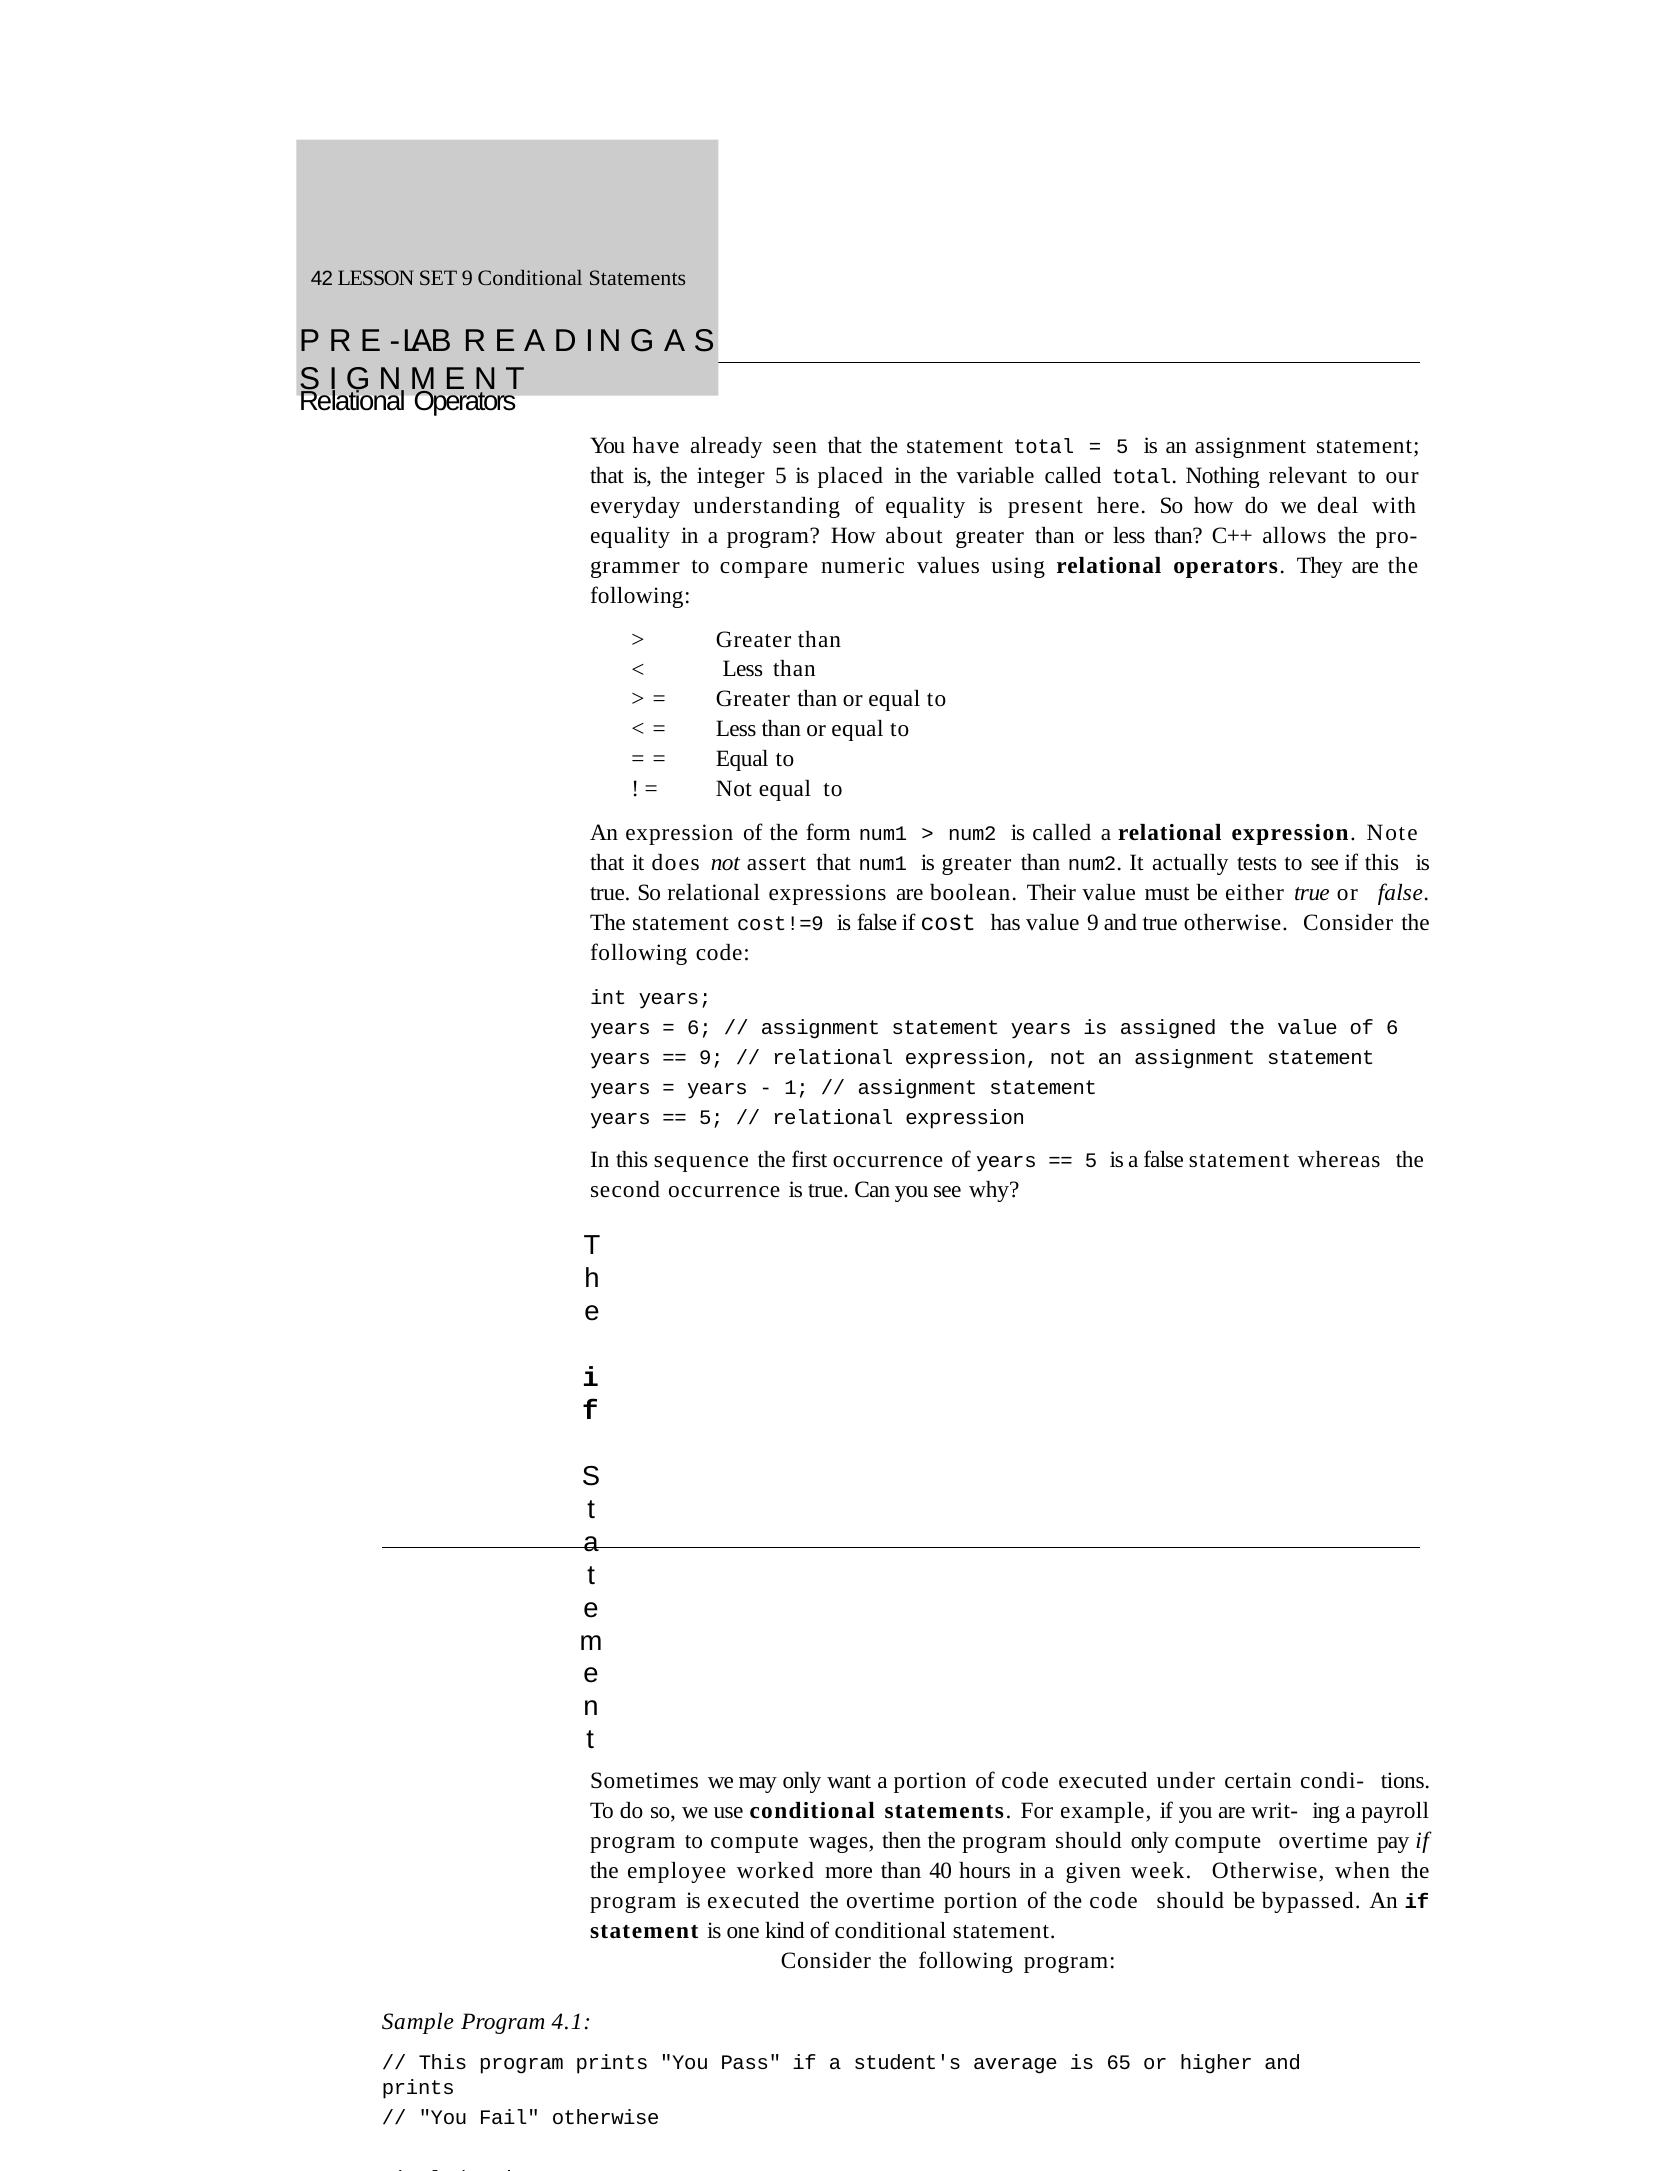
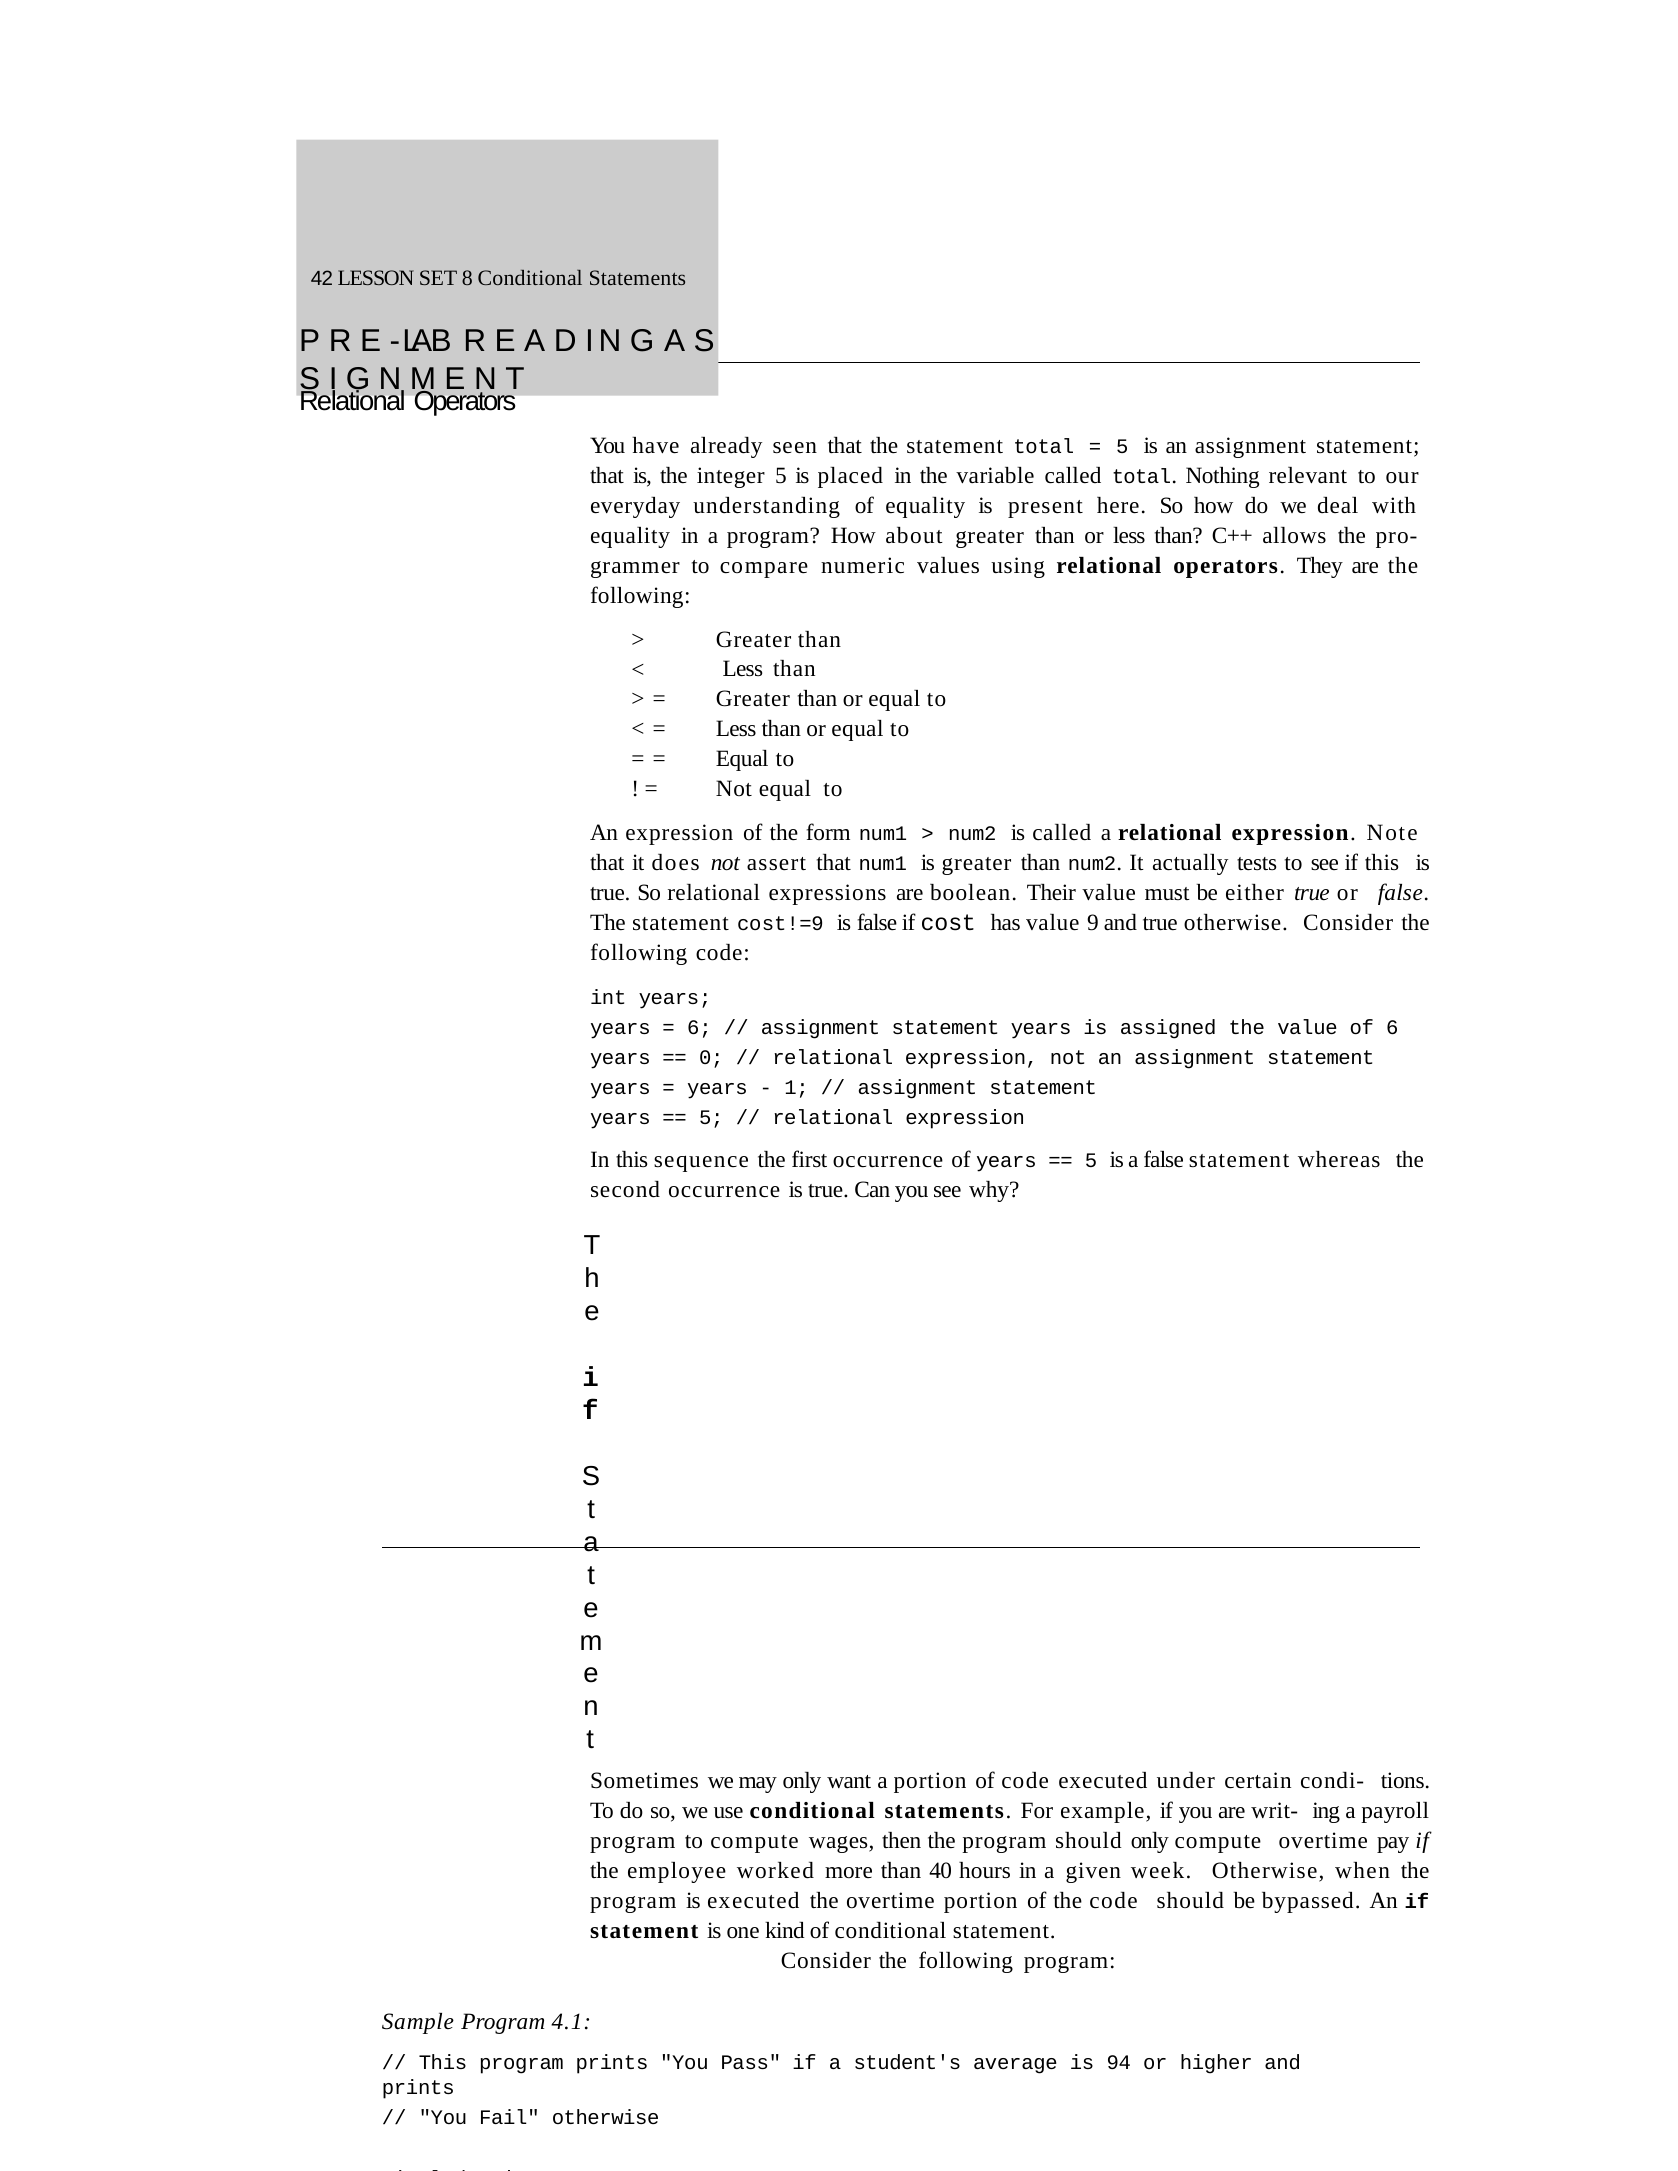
SET 9: 9 -> 8 (467, 278)
9: 9 -> 0 (711, 1058)
65: 65 -> 94 (1119, 2063)
